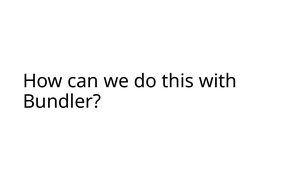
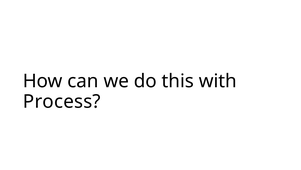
Bundler: Bundler -> Process (62, 101)
